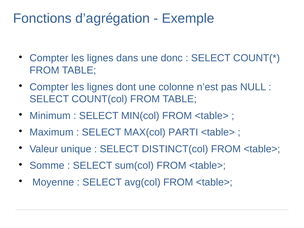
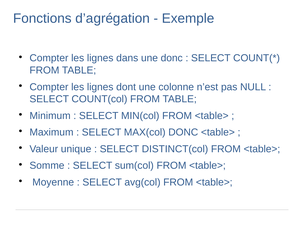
MAX(col PARTI: PARTI -> DONC (183, 132)
